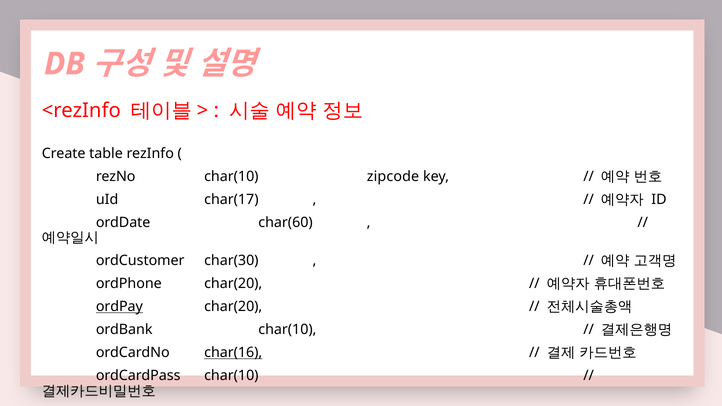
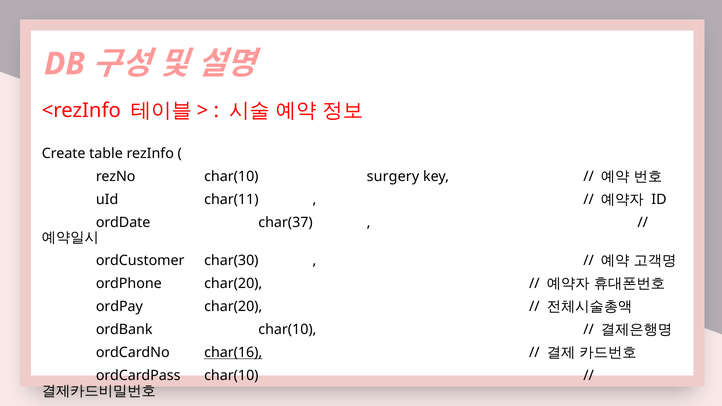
zipcode: zipcode -> surgery (393, 176)
char(17: char(17 -> char(11 (231, 199)
char(60: char(60 -> char(37 (286, 222)
ordPay underline: present -> none (119, 307)
